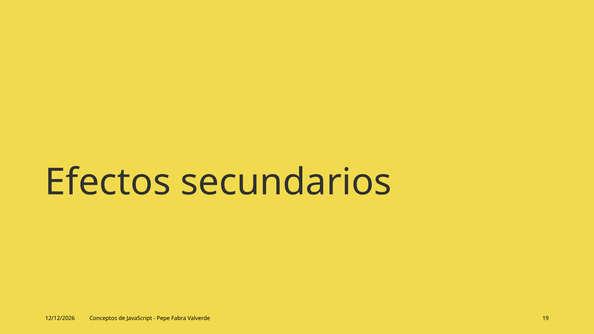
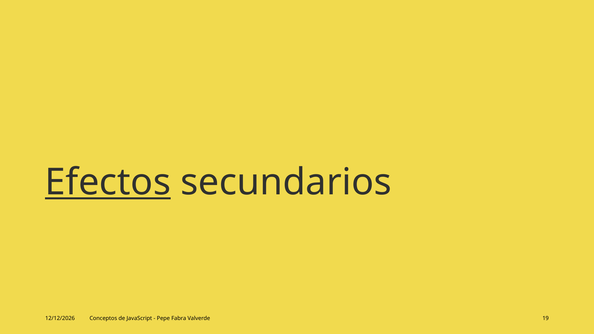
Efectos underline: none -> present (108, 182)
